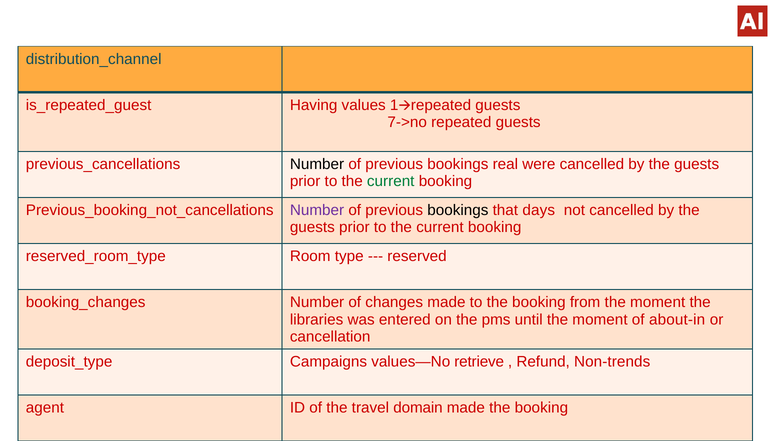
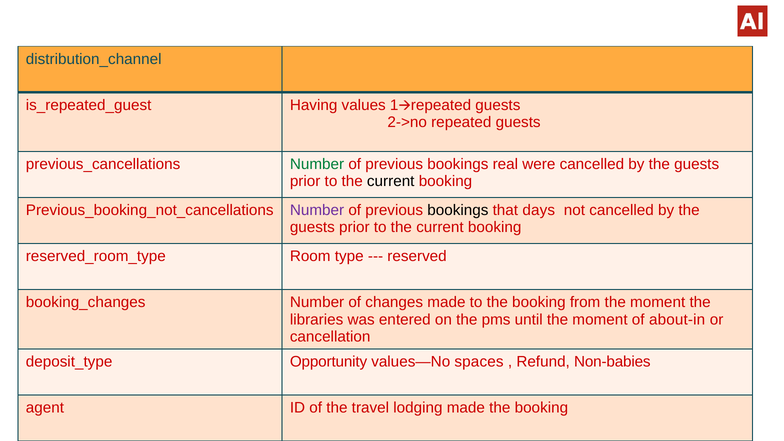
7->no: 7->no -> 2->no (407, 122)
Number colour: black -> green (317, 164)
current colour: green -> black (391, 181)
Campaigns: Campaigns -> Opportunity (329, 362)
retrieve: retrieve -> spaces (479, 362)
Non-trends: Non-trends -> Non-babies (612, 362)
domain: domain -> lodging (418, 408)
